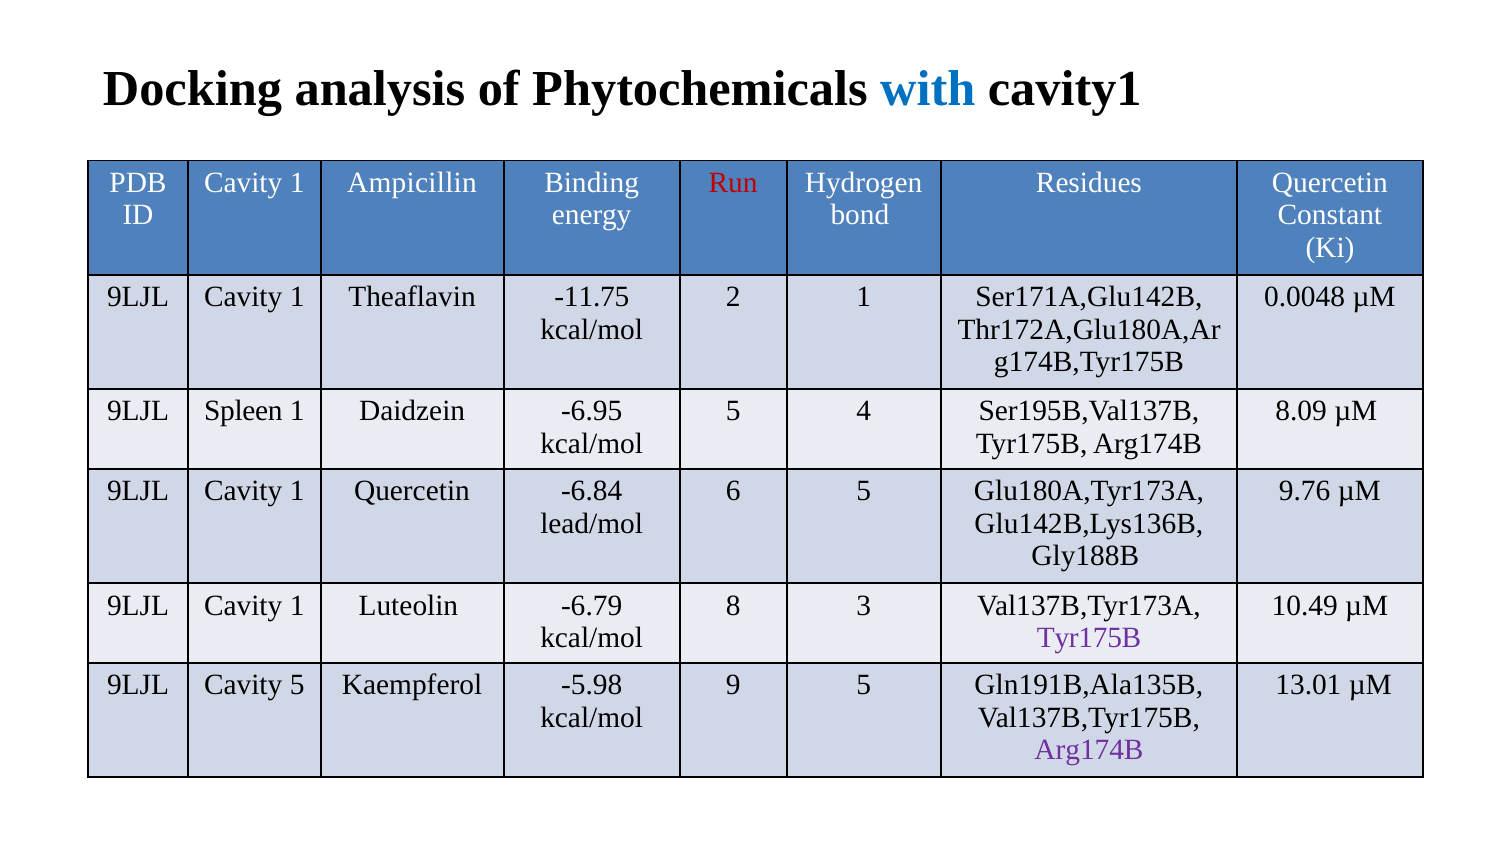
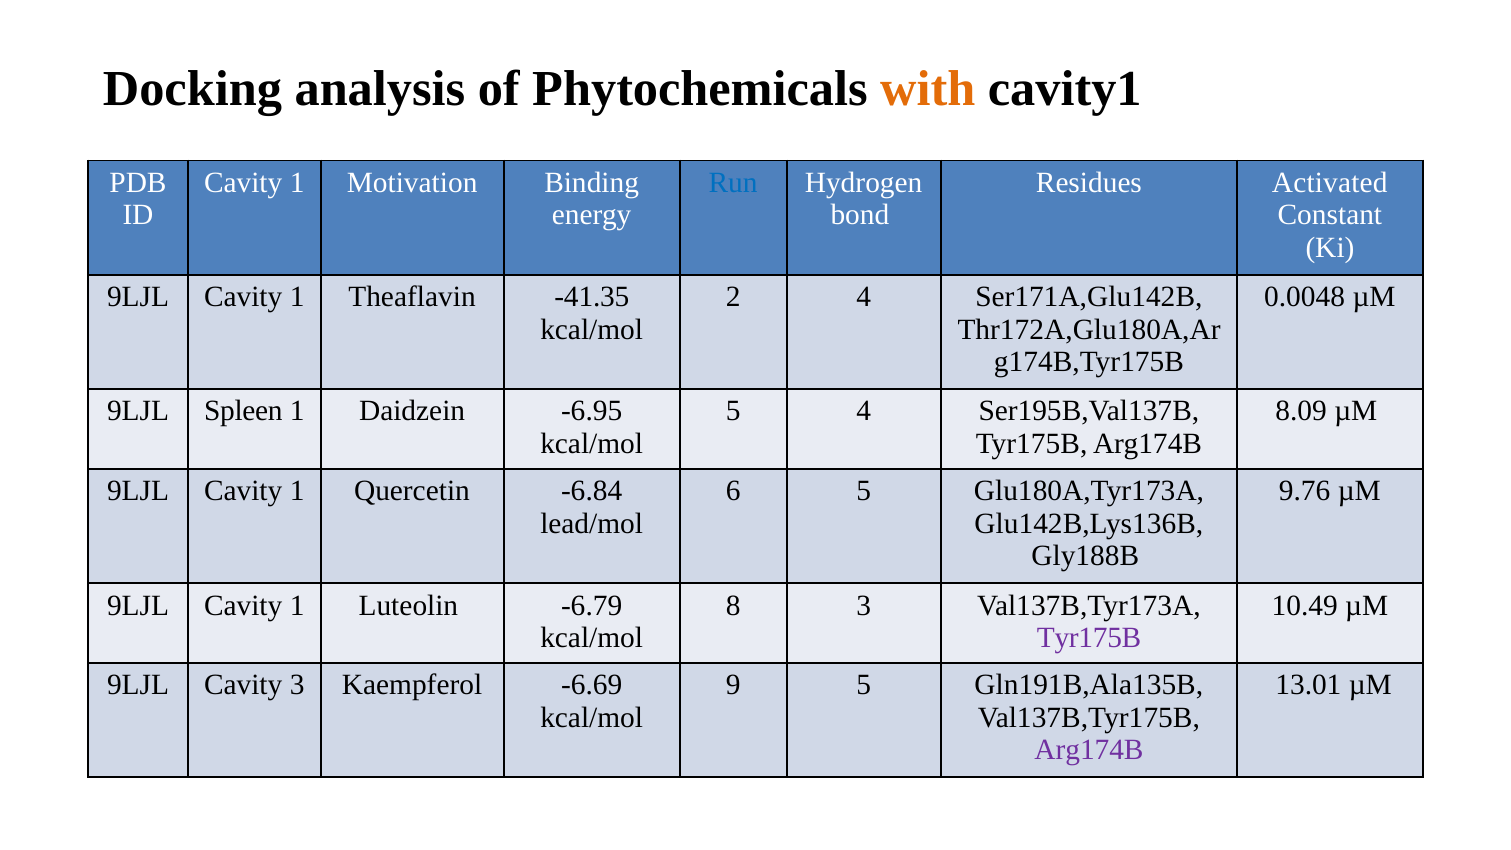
with colour: blue -> orange (928, 88)
Ampicillin: Ampicillin -> Motivation (412, 183)
Run colour: red -> blue (733, 183)
Residues Quercetin: Quercetin -> Activated (1330, 183)
-11.75: -11.75 -> -41.35 (592, 297)
2 1: 1 -> 4 (864, 297)
Cavity 5: 5 -> 3 (297, 685)
-5.98: -5.98 -> -6.69 (592, 685)
